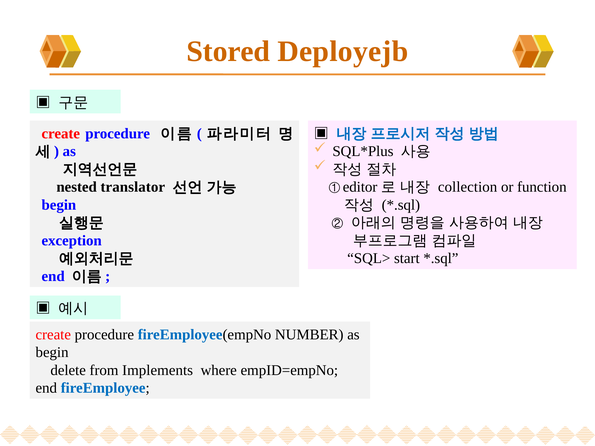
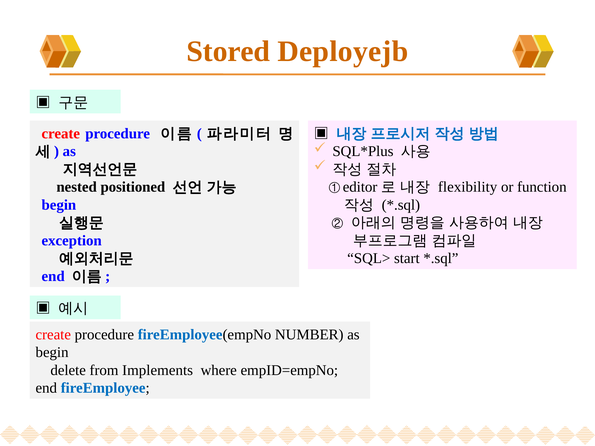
translator: translator -> positioned (133, 187)
collection: collection -> flexibility (468, 187)
